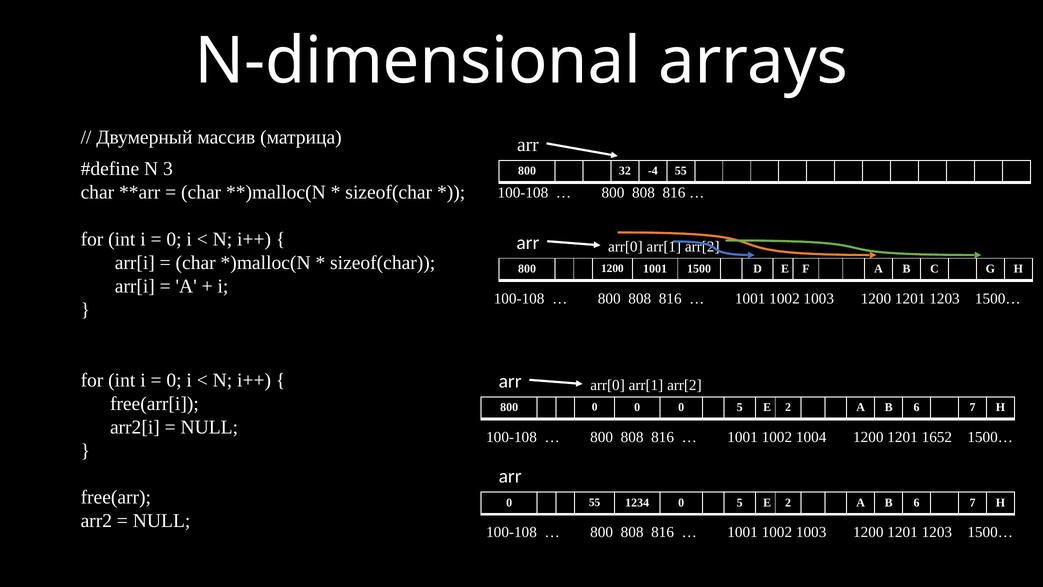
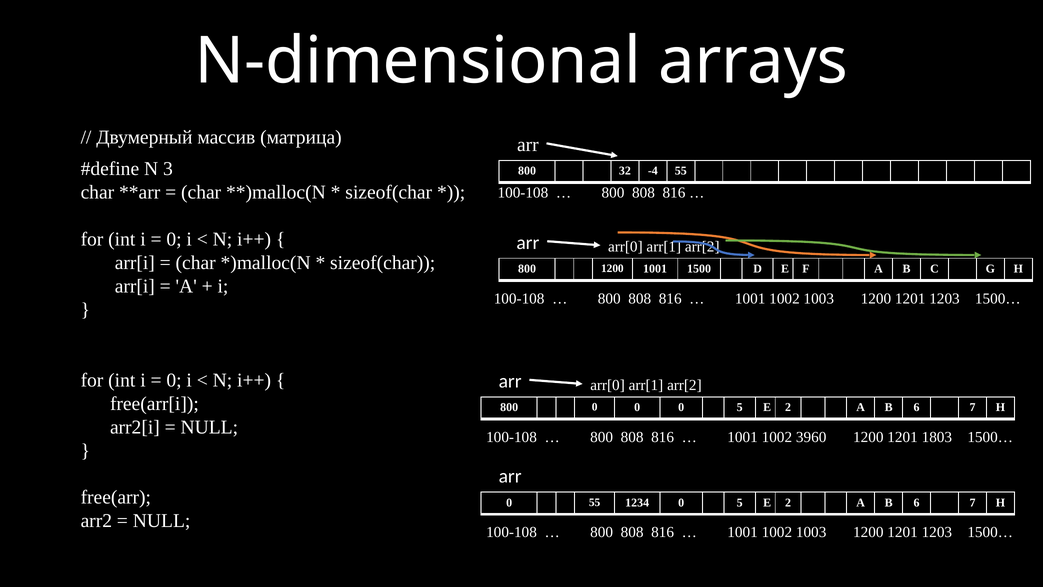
1004: 1004 -> 3960 (811, 437)
1652: 1652 -> 1803 (937, 437)
